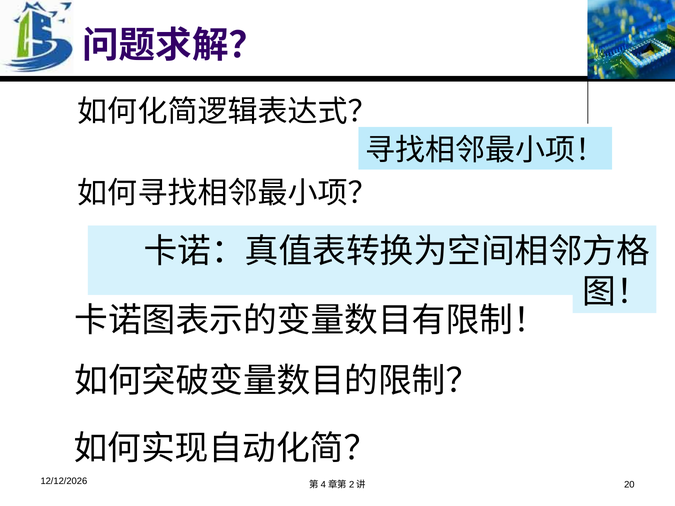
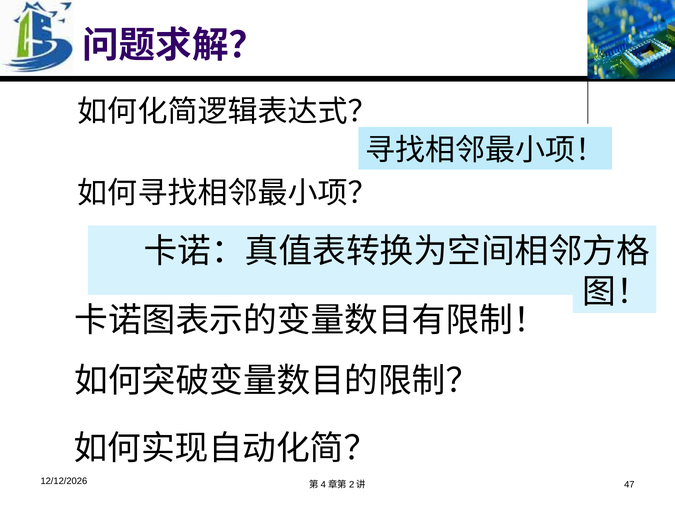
20: 20 -> 47 (629, 485)
